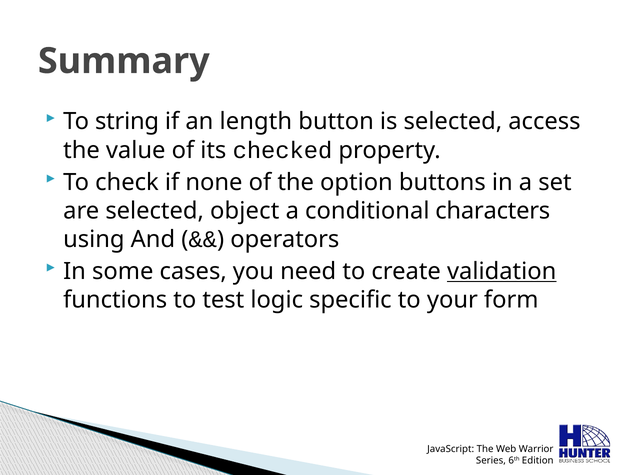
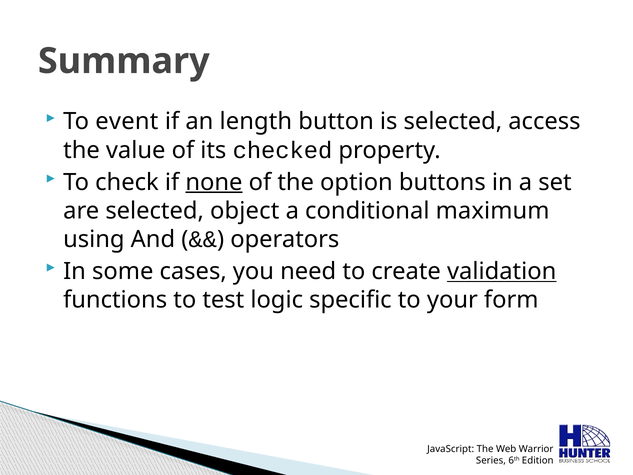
string: string -> event (127, 122)
none underline: none -> present (214, 182)
characters: characters -> maximum (493, 211)
